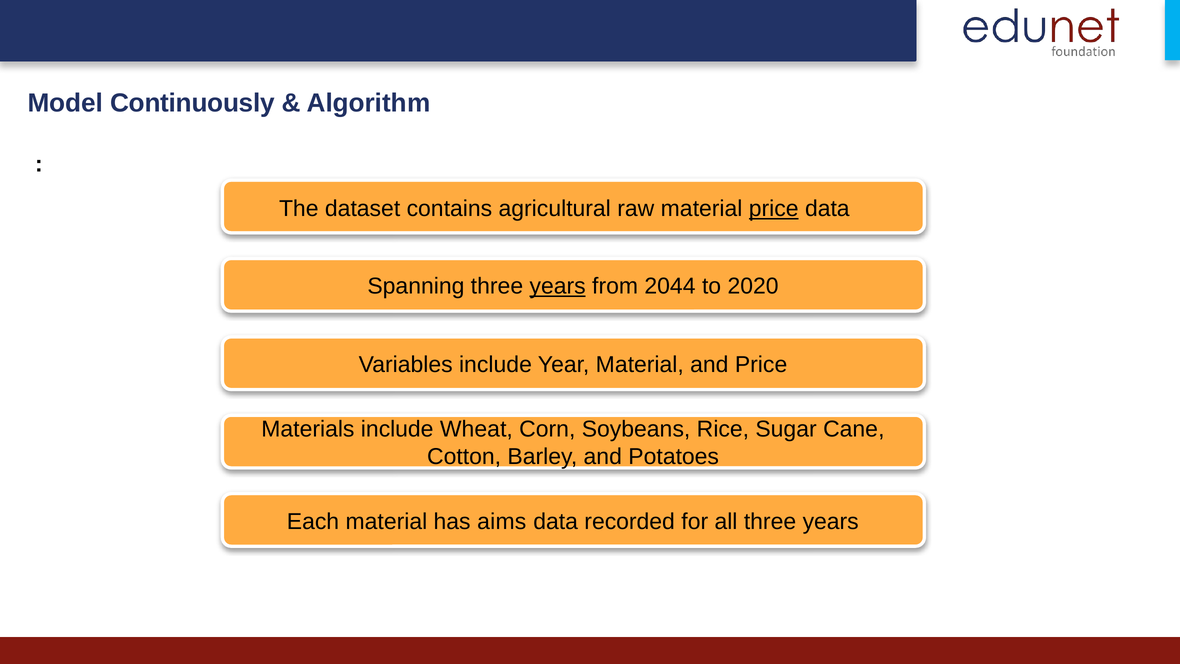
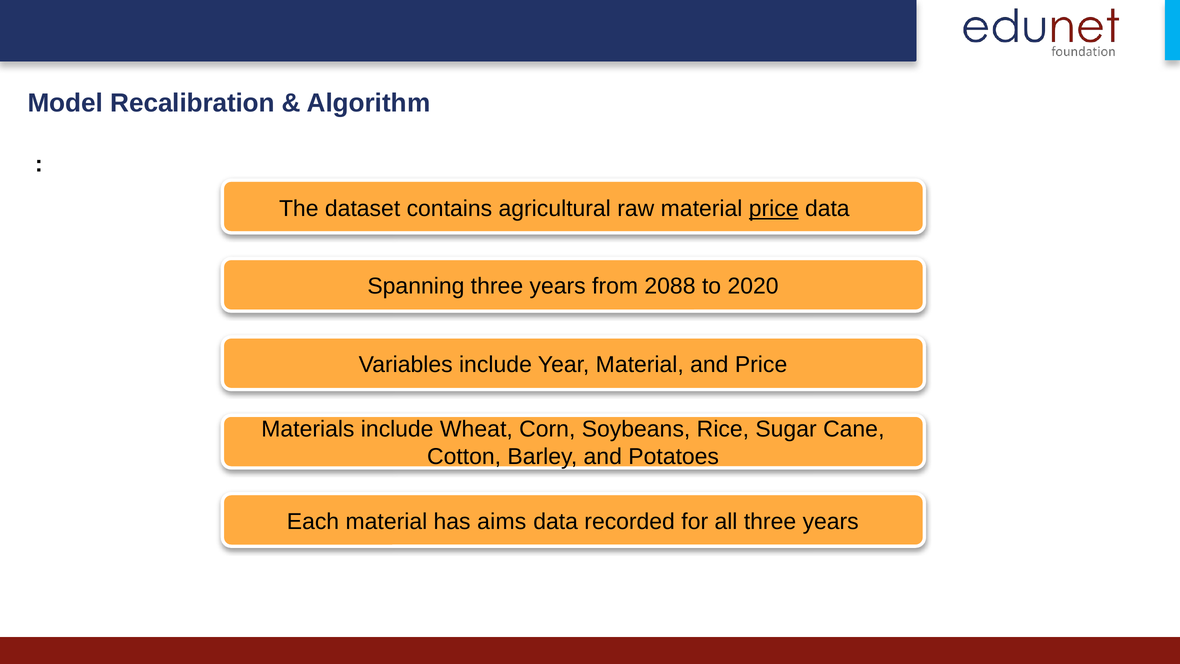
Continuously: Continuously -> Recalibration (192, 103)
years underline: present -> none (558, 286)
2044: 2044 -> 2088 (670, 286)
